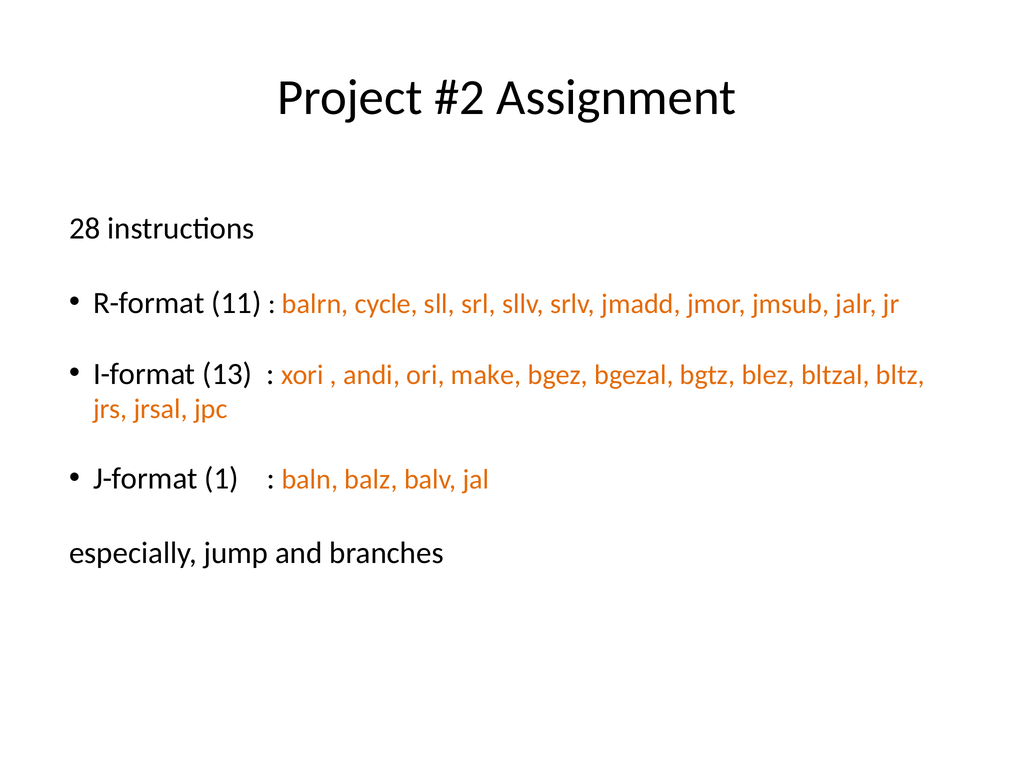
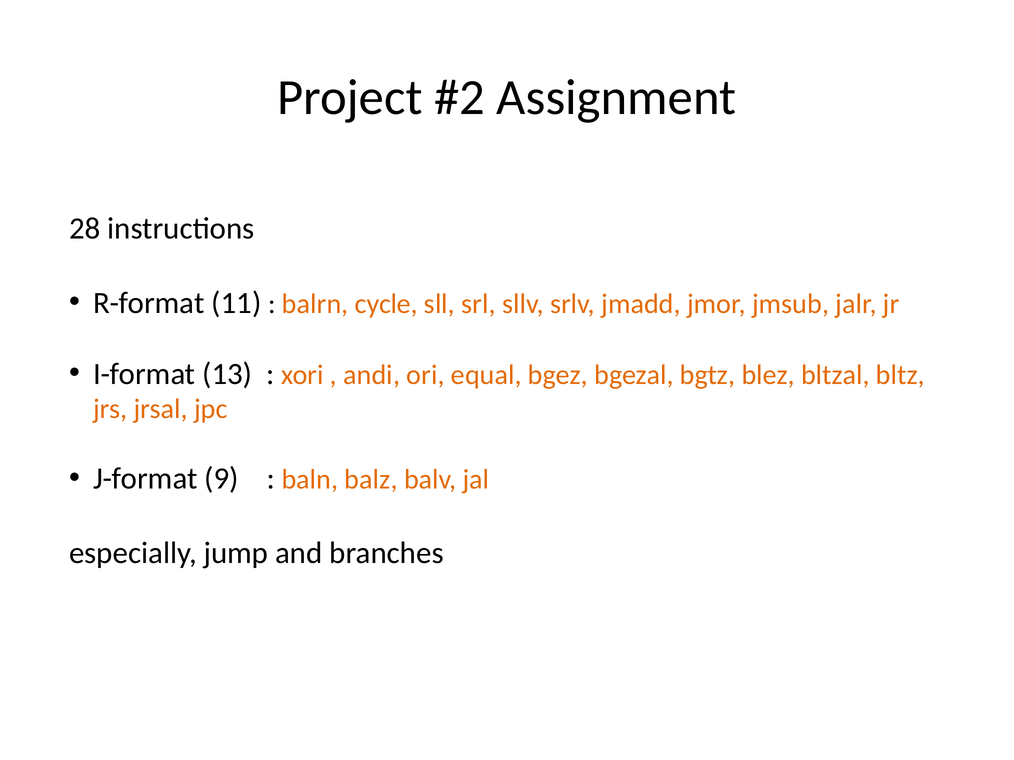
make: make -> equal (486, 375)
1: 1 -> 9 (222, 479)
